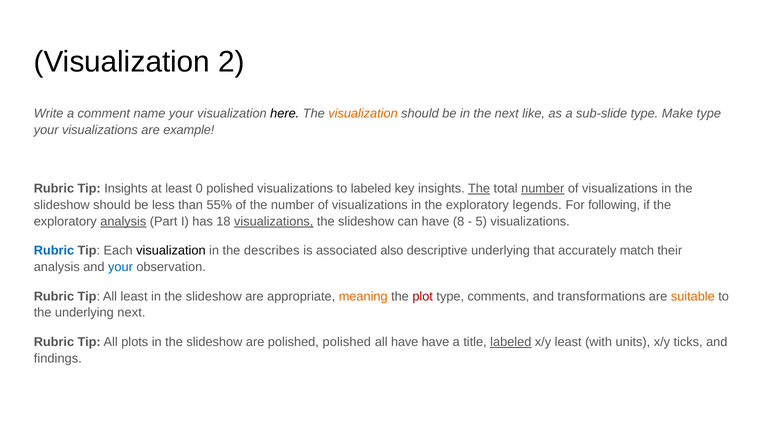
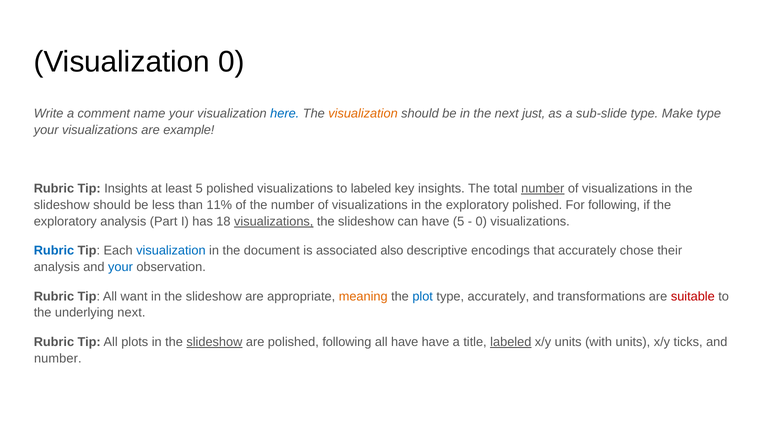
Visualization 2: 2 -> 0 (231, 62)
here colour: black -> blue (285, 114)
like: like -> just (534, 114)
least 0: 0 -> 5 (199, 189)
The underline: present -> none (479, 189)
55%: 55% -> 11% (219, 205)
exploratory legends: legends -> polished (537, 205)
analysis underline: present -> none (123, 221)
have 8: 8 -> 5 (459, 221)
5: 5 -> 0 (481, 221)
visualization colour: black -> blue (171, 251)
describes: describes -> document (272, 251)
descriptive underlying: underlying -> encodings (500, 251)
match: match -> chose (637, 251)
All least: least -> want (134, 296)
plot colour: red -> blue (423, 296)
type comments: comments -> accurately (498, 296)
suitable colour: orange -> red (693, 296)
slideshow underline: none -> present (214, 342)
polished polished: polished -> following (347, 342)
x/y least: least -> units (568, 342)
findings: findings -> number (58, 358)
